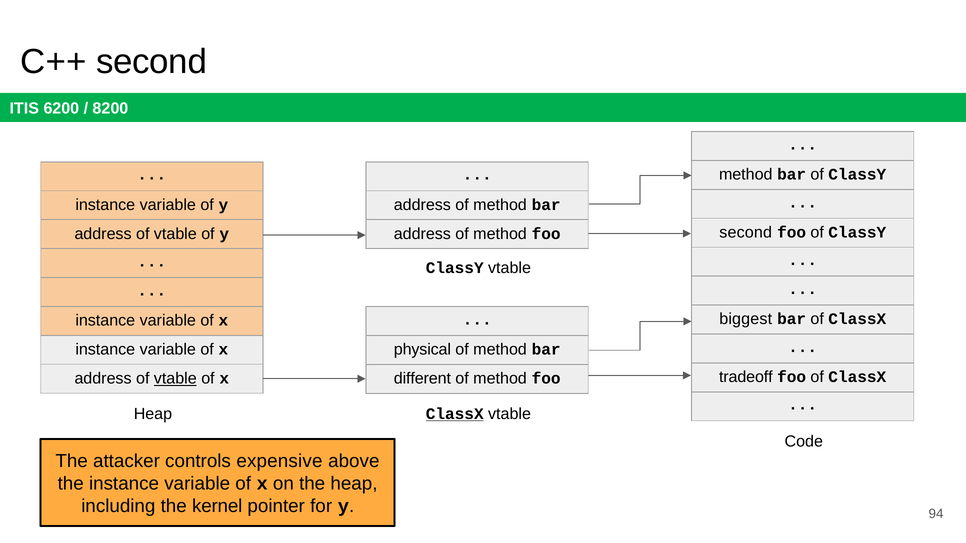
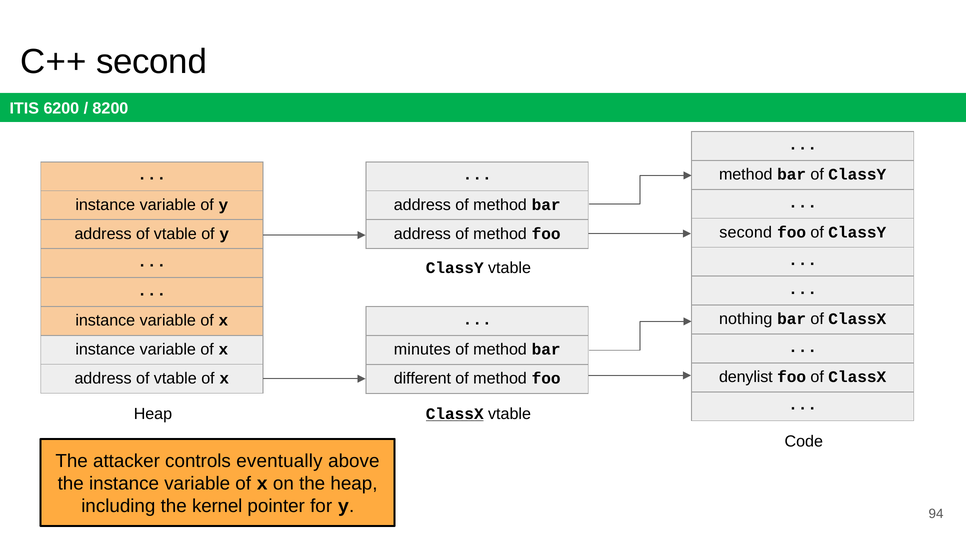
biggest: biggest -> nothing (746, 319)
physical: physical -> minutes (422, 350)
tradeoff: tradeoff -> denylist (746, 377)
vtable underline: present -> none (175, 379)
expensive: expensive -> eventually (279, 461)
